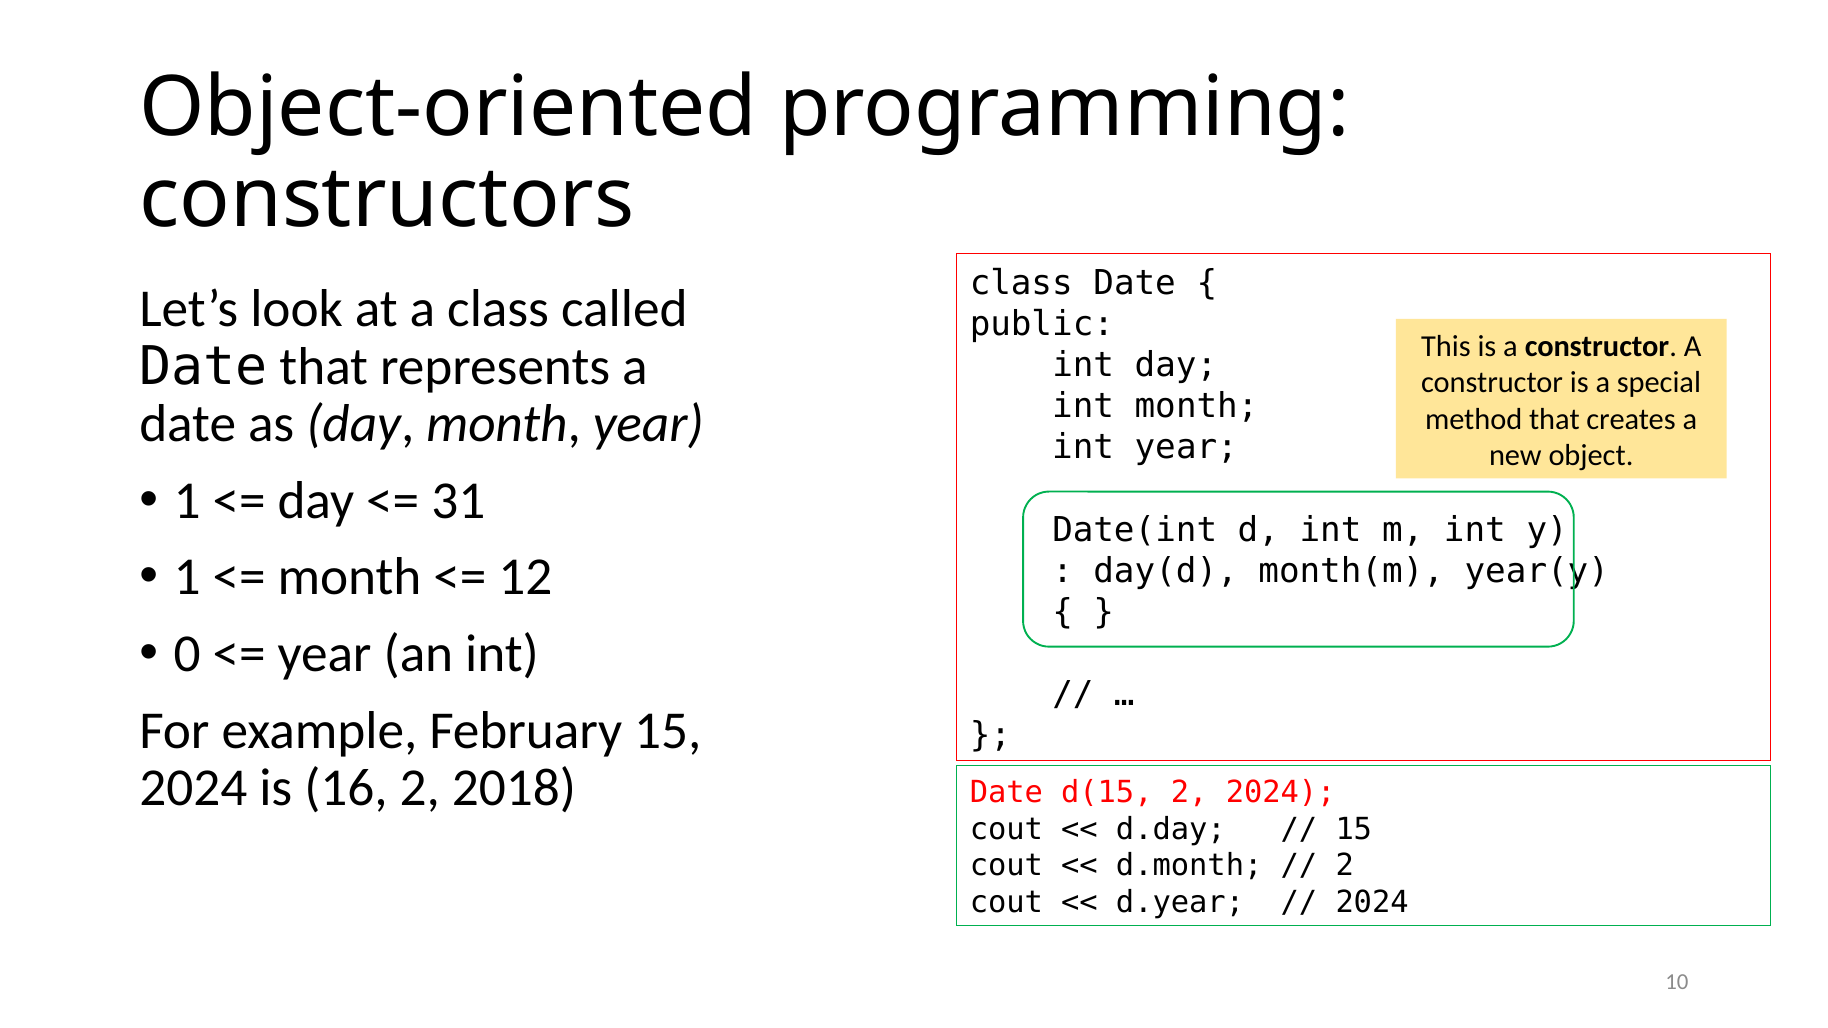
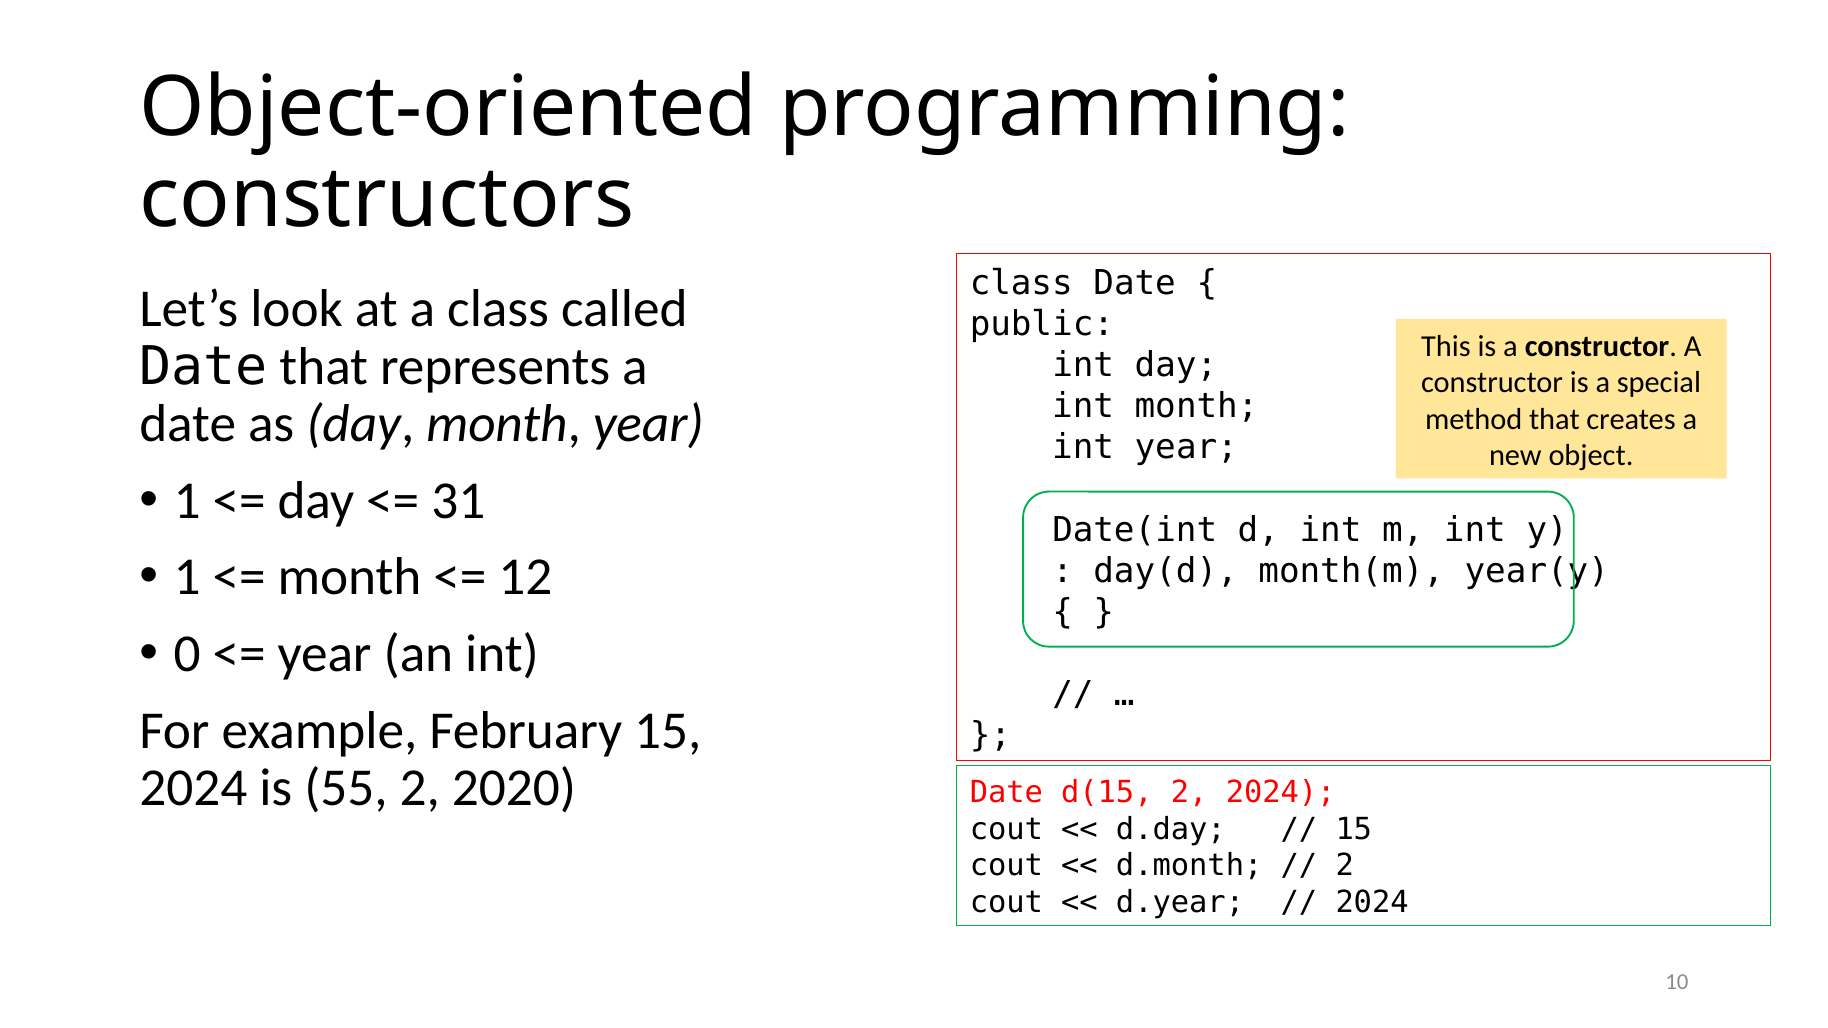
16: 16 -> 55 (346, 788)
2018: 2018 -> 2020 (514, 788)
